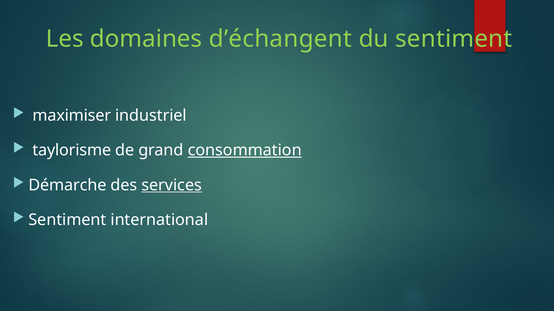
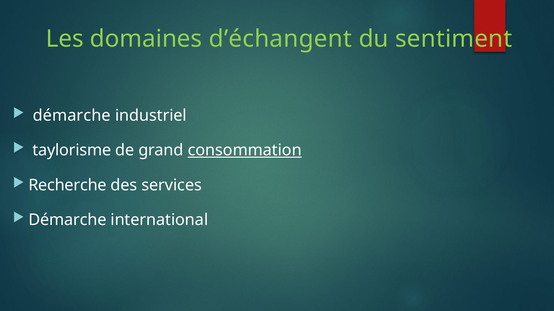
maximiser: maximiser -> démarche (72, 116)
Démarche: Démarche -> Recherche (67, 185)
services underline: present -> none (172, 185)
Sentiment: Sentiment -> Démarche (67, 220)
